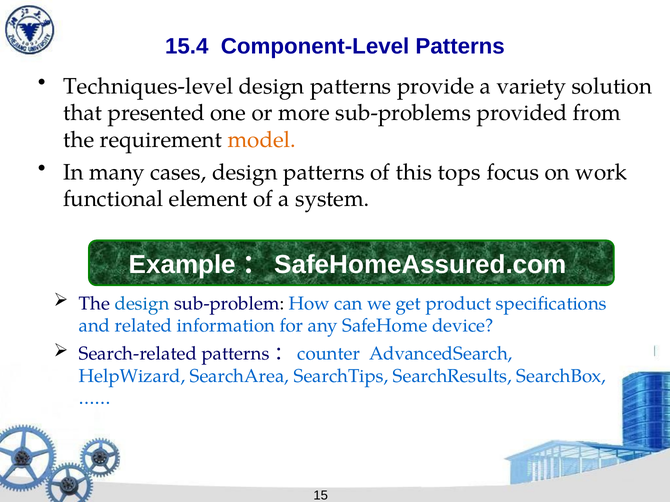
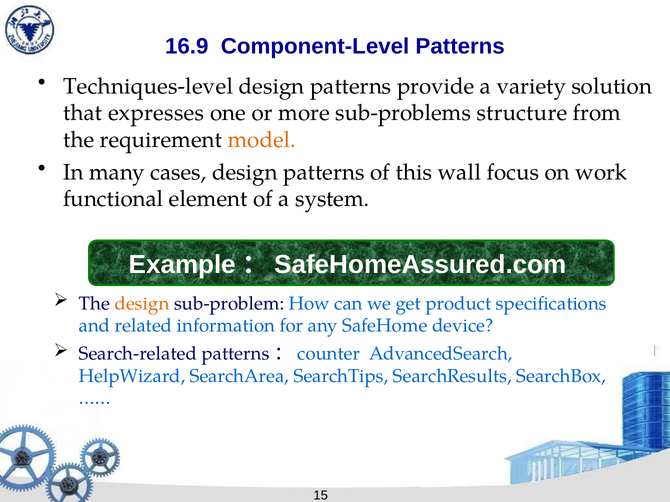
15.4: 15.4 -> 16.9 (187, 46)
presented: presented -> expresses (156, 113)
provided: provided -> structure (522, 113)
tops: tops -> wall (459, 172)
design colour: blue -> orange (142, 304)
